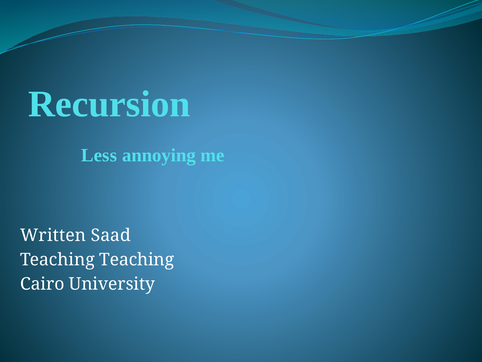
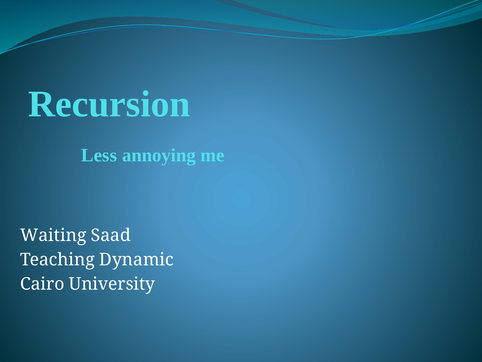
Written: Written -> Waiting (53, 235)
Teaching Teaching: Teaching -> Dynamic (137, 259)
